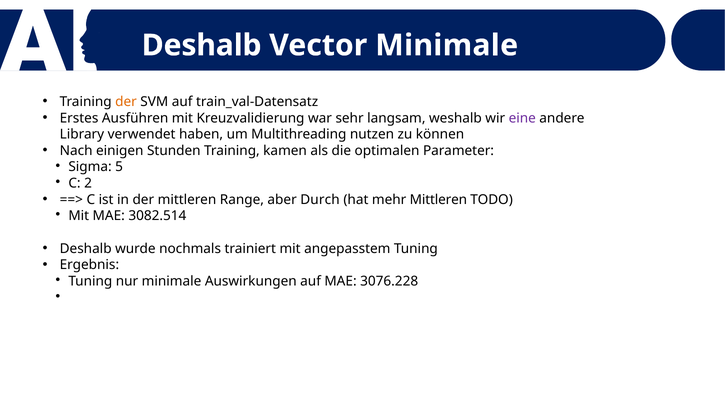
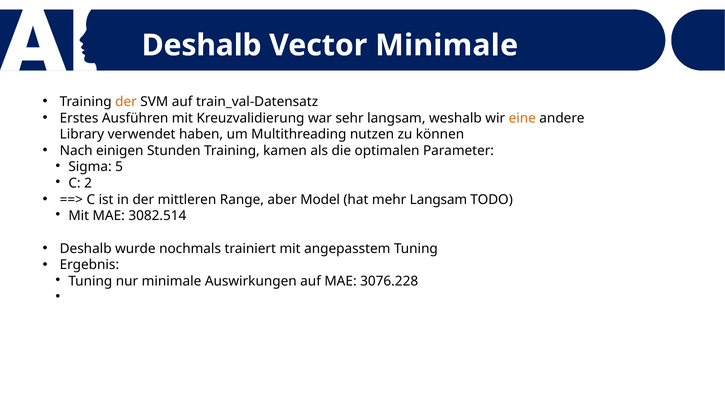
eine colour: purple -> orange (522, 118)
Durch: Durch -> Model (320, 200)
mehr Mittleren: Mittleren -> Langsam (438, 200)
